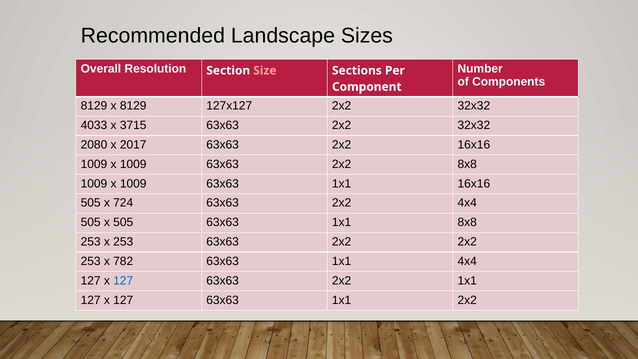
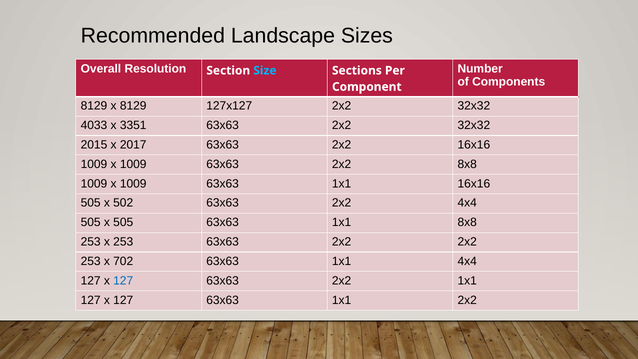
Size colour: pink -> light blue (265, 71)
3715: 3715 -> 3351 (133, 125)
2080: 2080 -> 2015 (94, 145)
724: 724 -> 502 (123, 203)
782: 782 -> 702 (123, 261)
